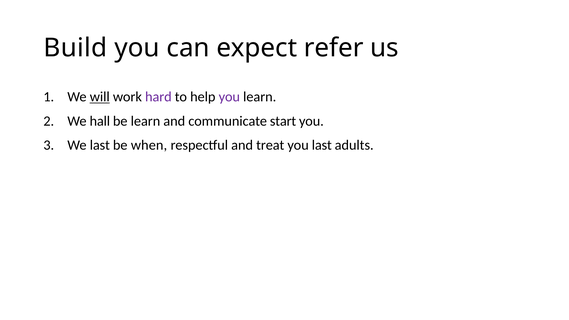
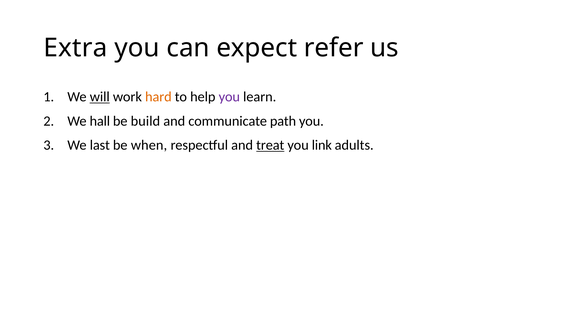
Build: Build -> Extra (75, 48)
hard colour: purple -> orange (158, 97)
be learn: learn -> build (145, 121)
start: start -> path (283, 121)
treat underline: none -> present (270, 145)
you last: last -> link (322, 145)
